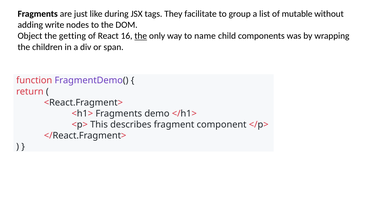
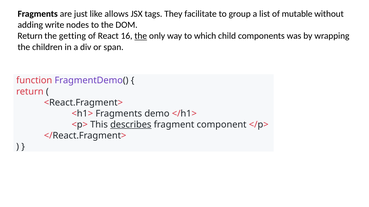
during: during -> allows (117, 14)
Object: Object -> Return (30, 36)
name: name -> which (205, 36)
describes underline: none -> present (131, 125)
